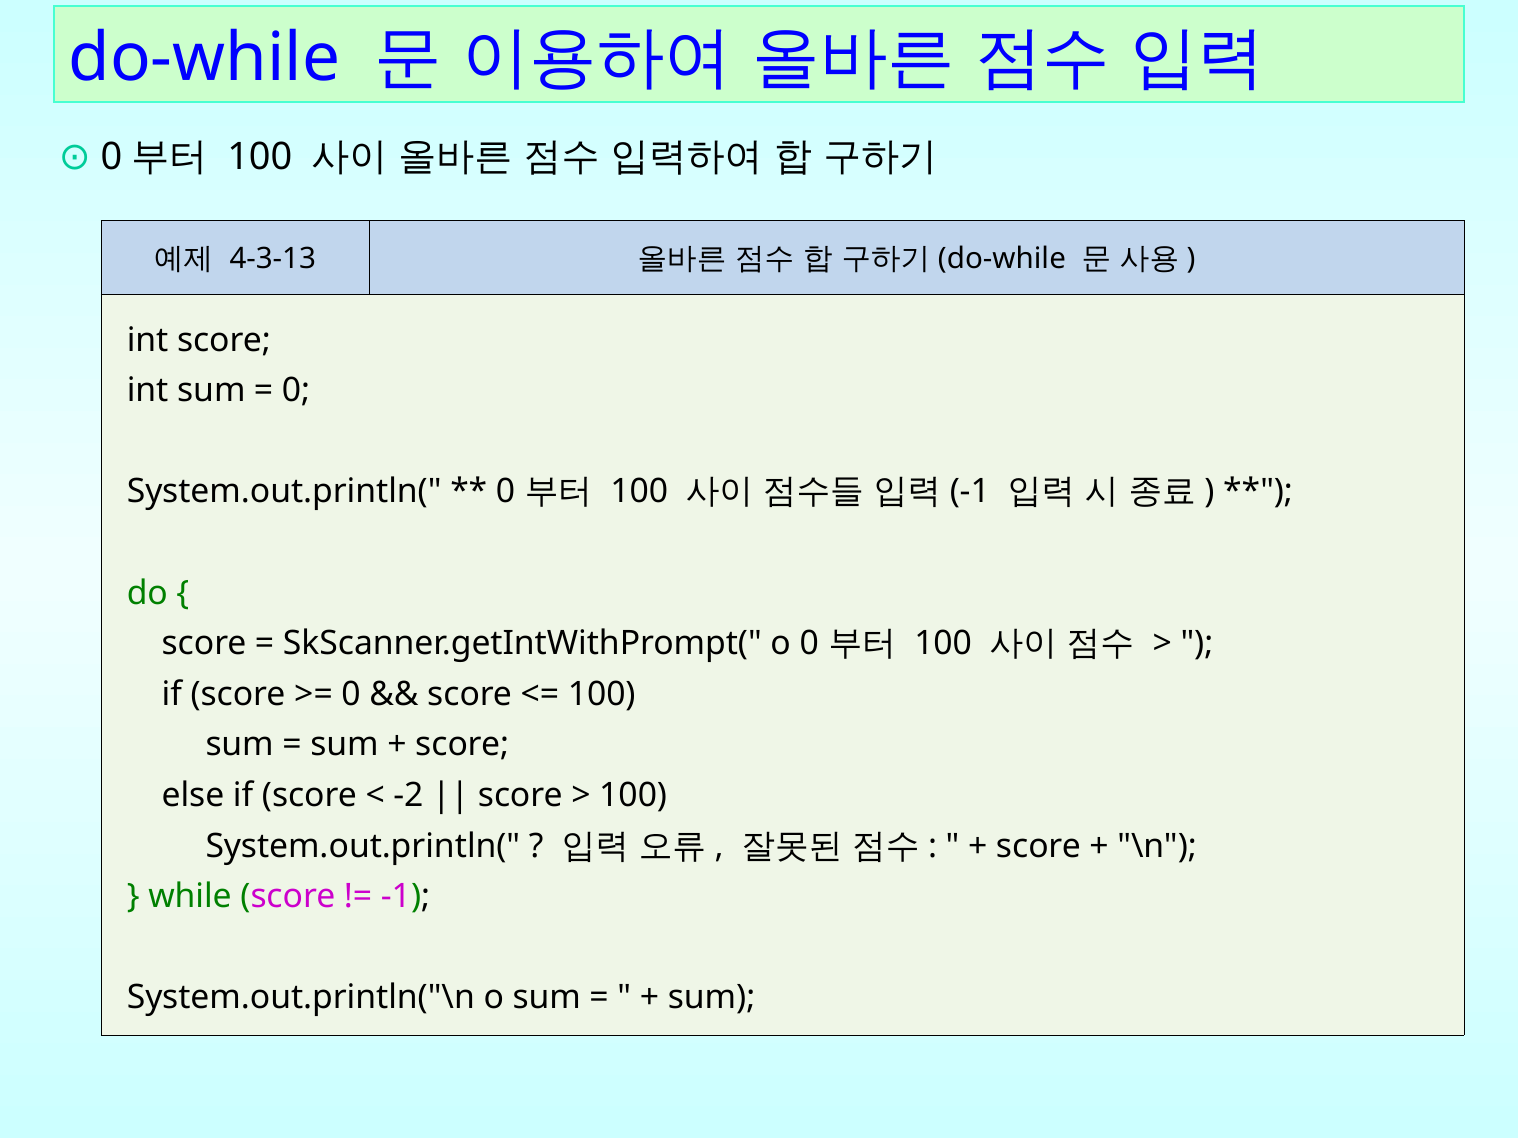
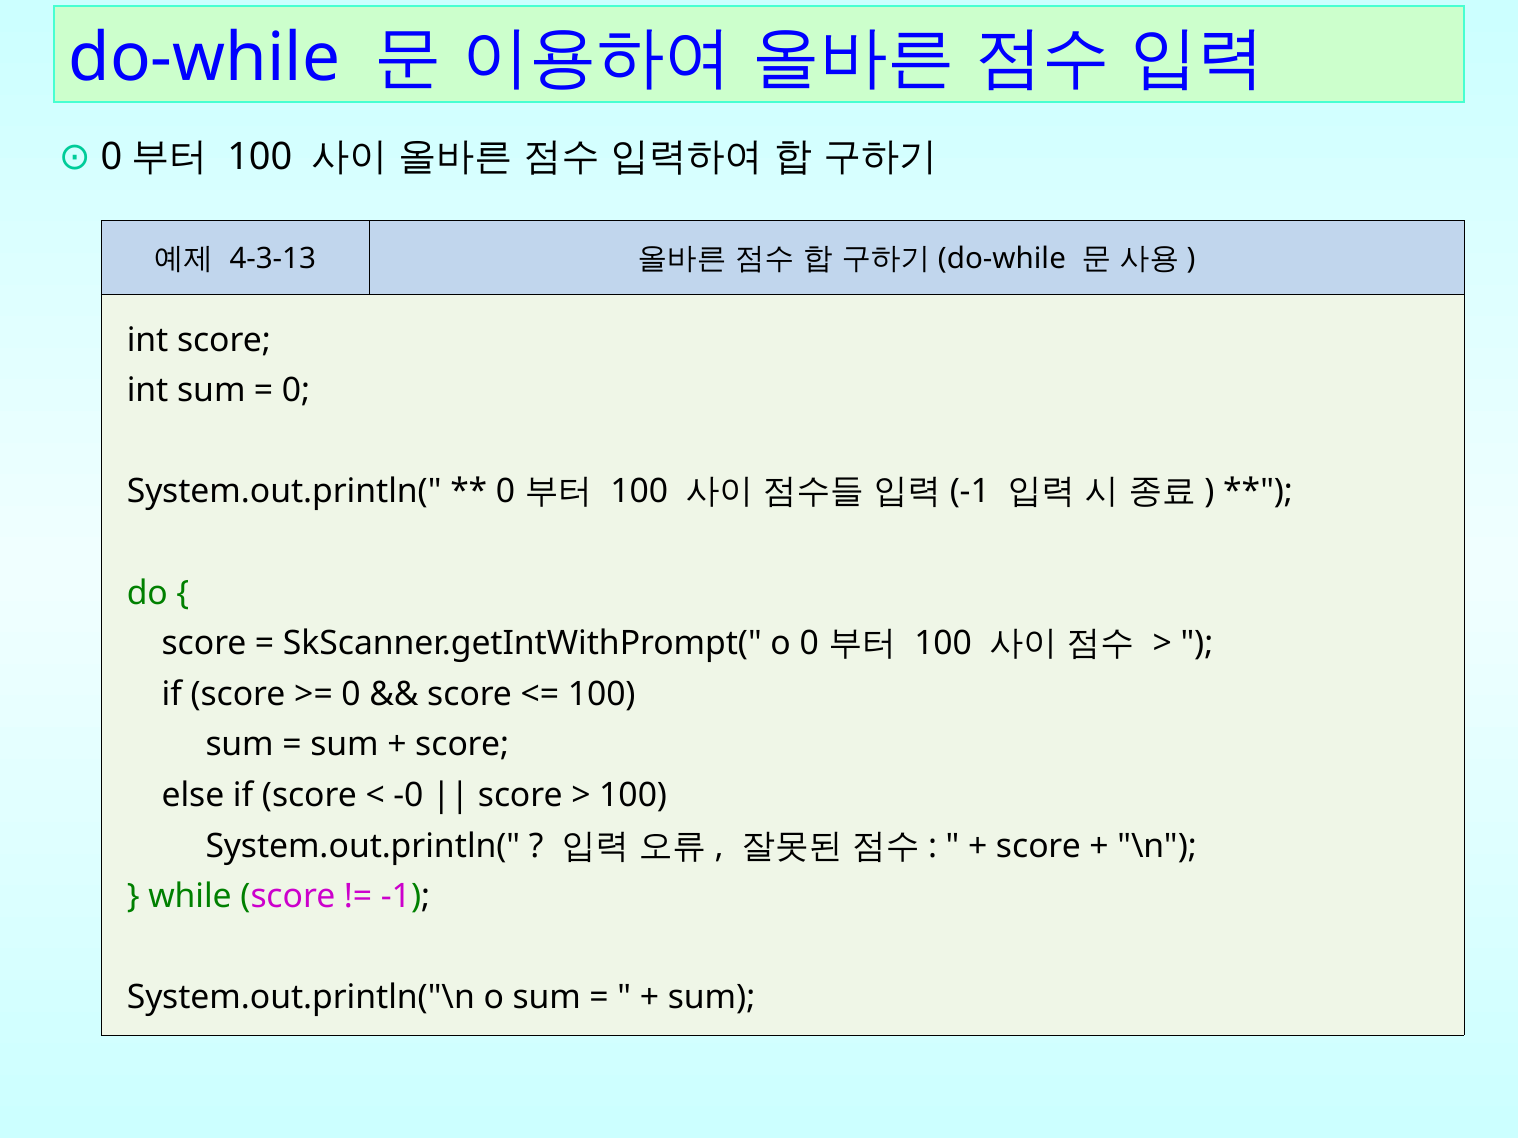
-2: -2 -> -0 (408, 796)
